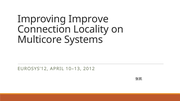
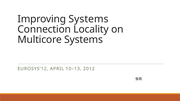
Improving Improve: Improve -> Systems (89, 19)
